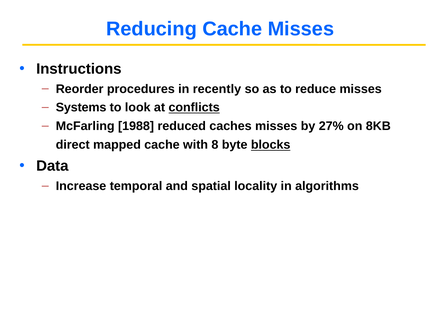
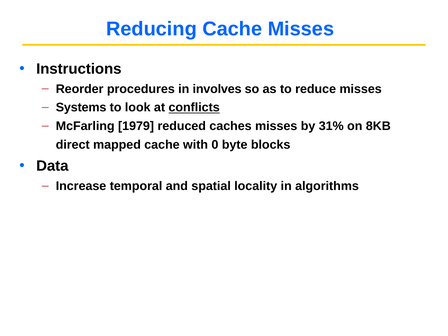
recently: recently -> involves (217, 89)
1988: 1988 -> 1979 (136, 126)
27%: 27% -> 31% (331, 126)
8: 8 -> 0 (215, 145)
blocks underline: present -> none (271, 145)
